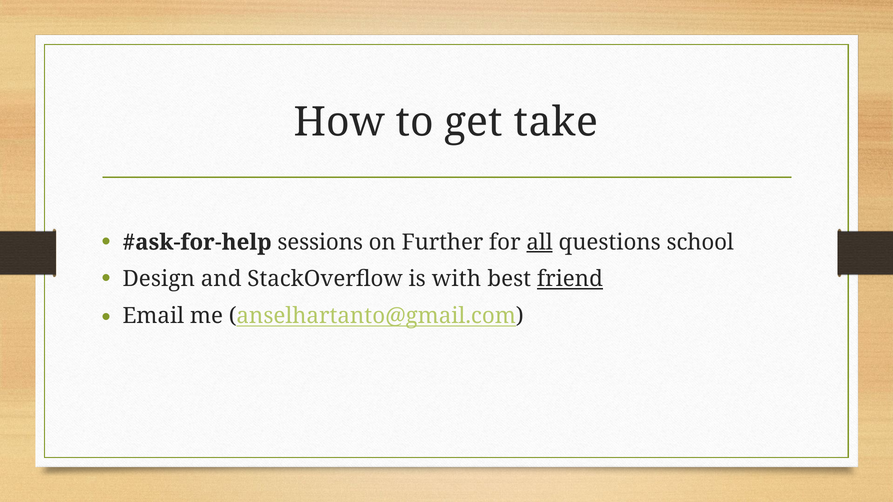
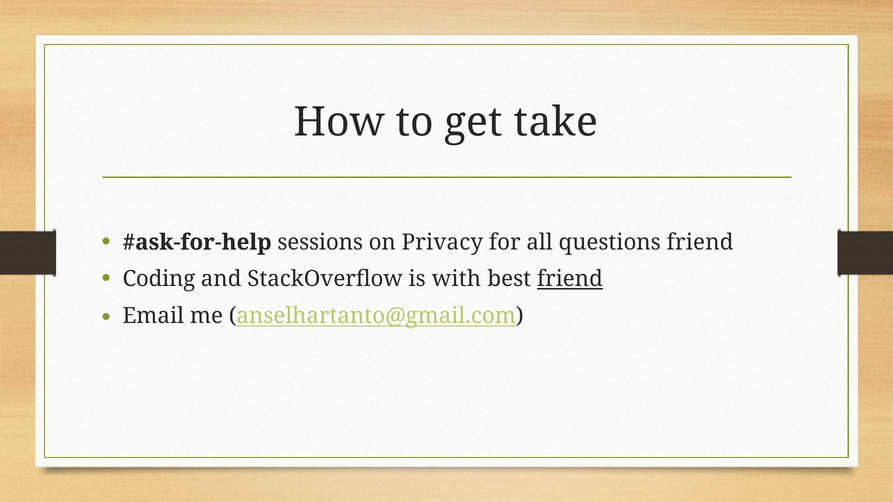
Further: Further -> Privacy (442, 242)
all underline: present -> none (540, 242)
questions school: school -> friend (700, 242)
Design: Design -> Coding (159, 279)
